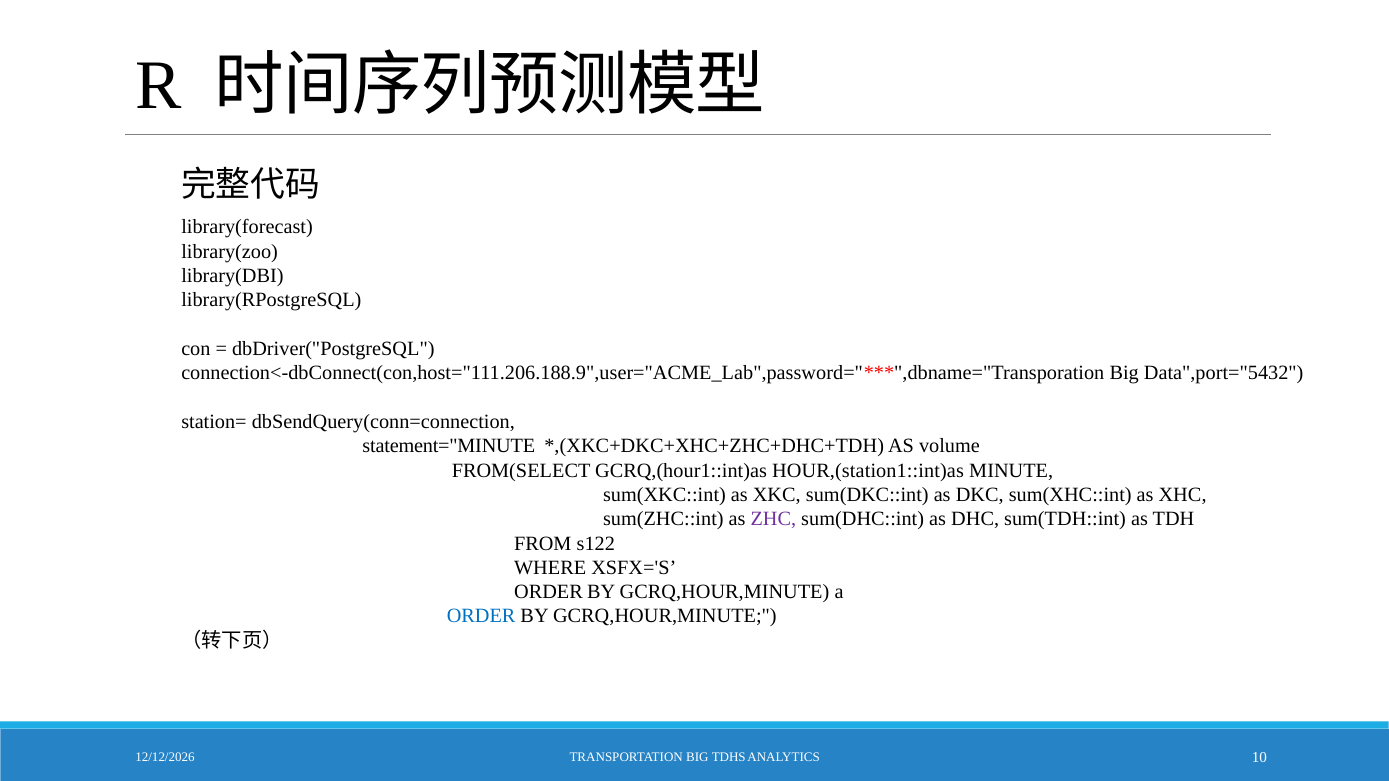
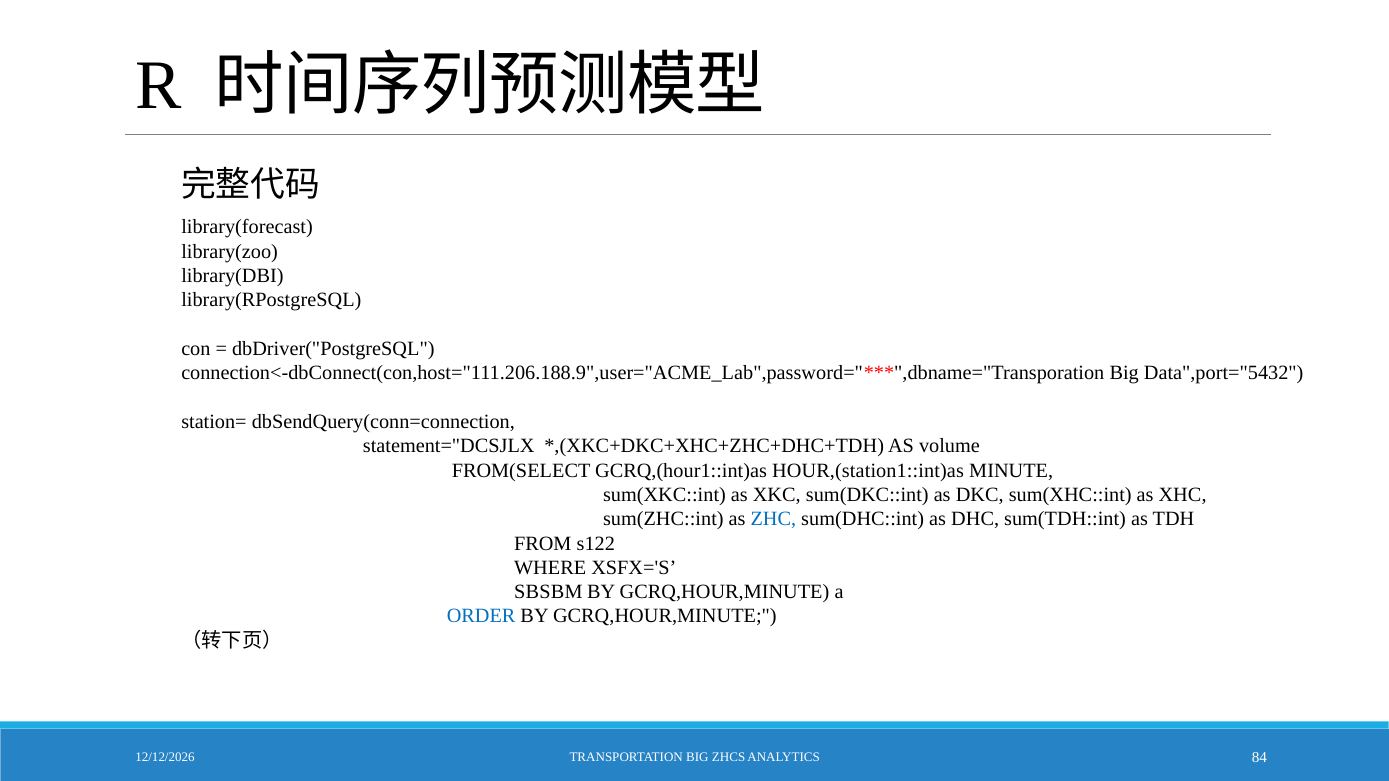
statement="MINUTE: statement="MINUTE -> statement="DCSJLX (449, 446)
ZHC colour: purple -> blue (773, 519)
ORDER: ORDER -> SBSBM (548, 592)
TDHS: TDHS -> ZHCS (729, 758)
10: 10 -> 84 (1259, 758)
